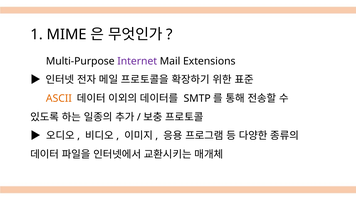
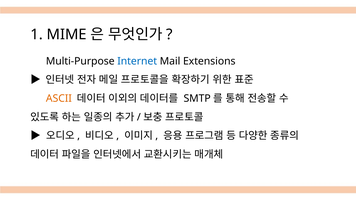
Internet colour: purple -> blue (137, 61)
